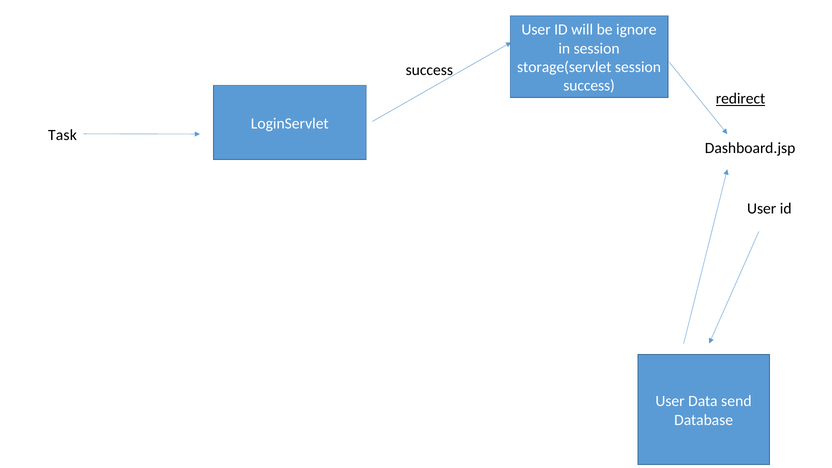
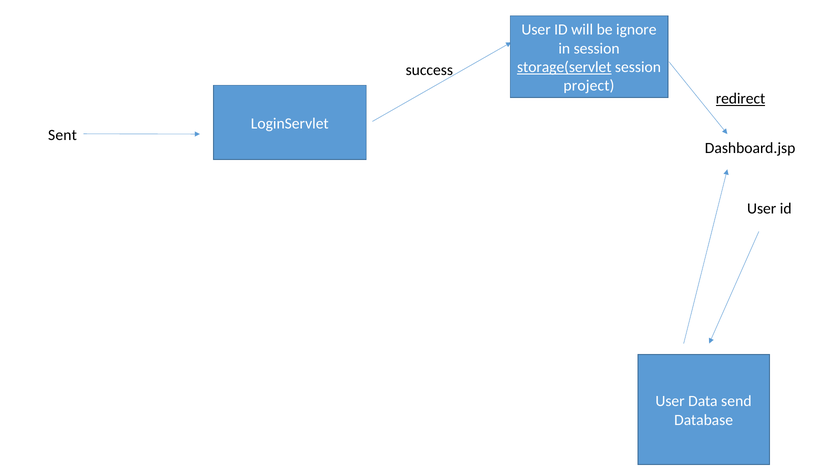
storage(servlet underline: none -> present (564, 67)
success: success -> project (589, 86)
Task: Task -> Sent (62, 135)
